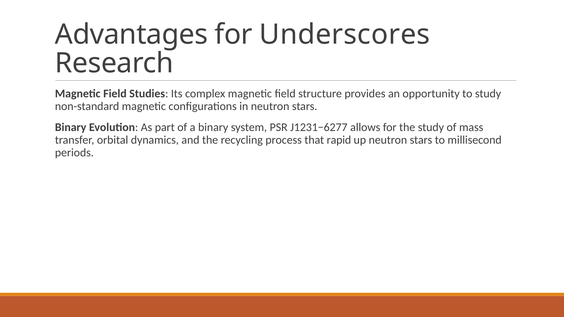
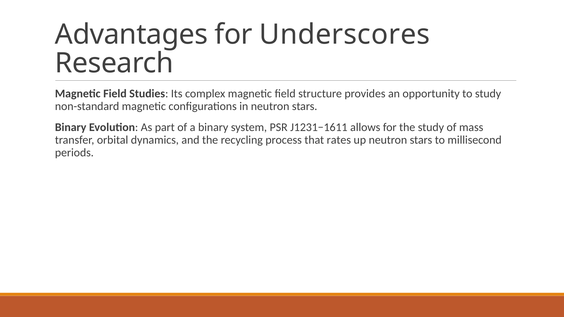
J1231−6277: J1231−6277 -> J1231−1611 (319, 127)
rapid: rapid -> rates (339, 140)
